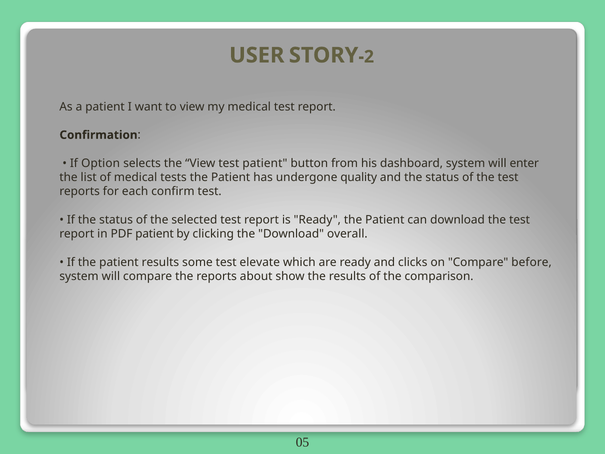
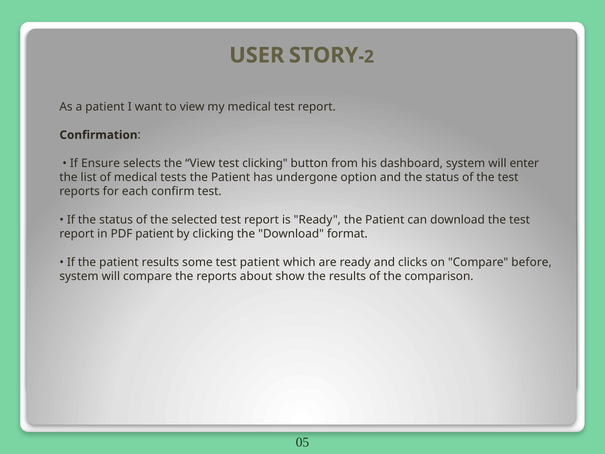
Option: Option -> Ensure (101, 163)
test patient: patient -> clicking (265, 163)
quality: quality -> option (359, 177)
overall: overall -> format (347, 234)
test elevate: elevate -> patient (260, 262)
